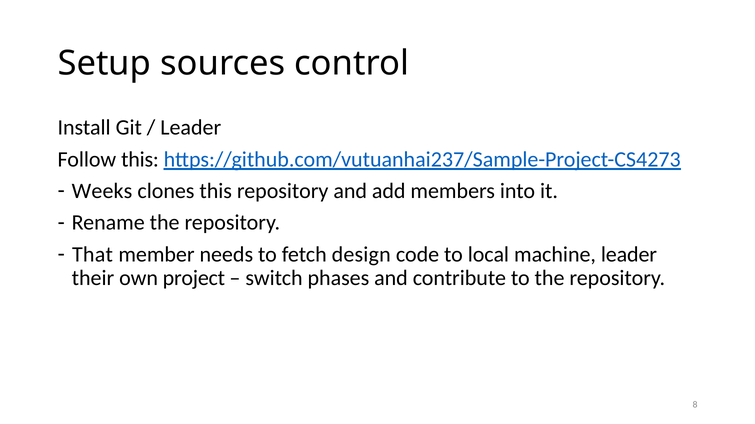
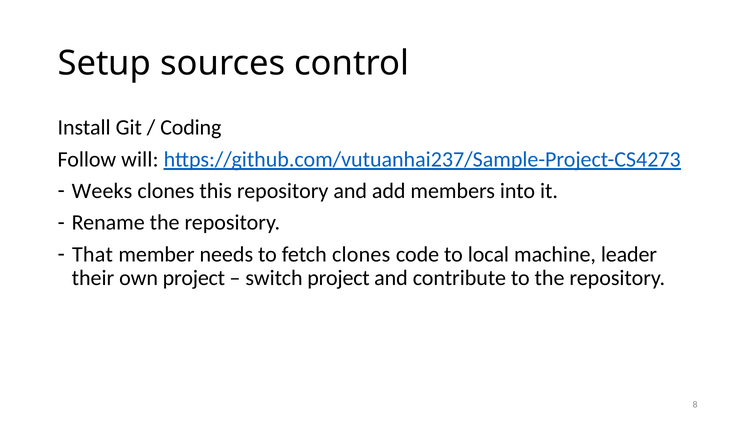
Leader: Leader -> Coding (191, 128)
Follow this: this -> will (140, 160)
fetch design: design -> clones (361, 255)
switch phases: phases -> project (339, 278)
